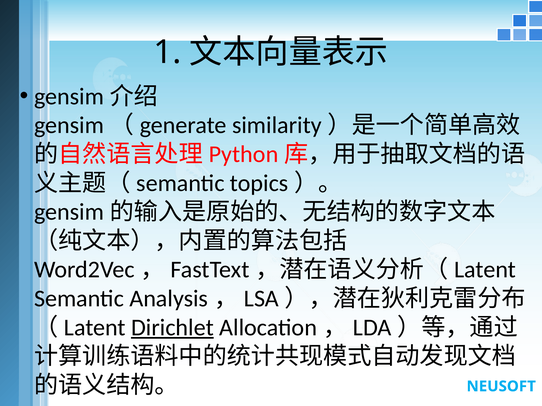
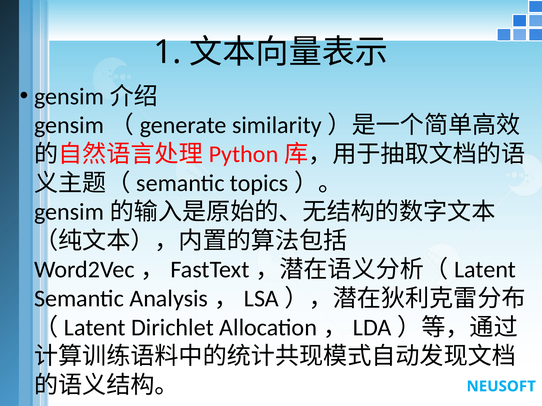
Dirichlet underline: present -> none (172, 328)
